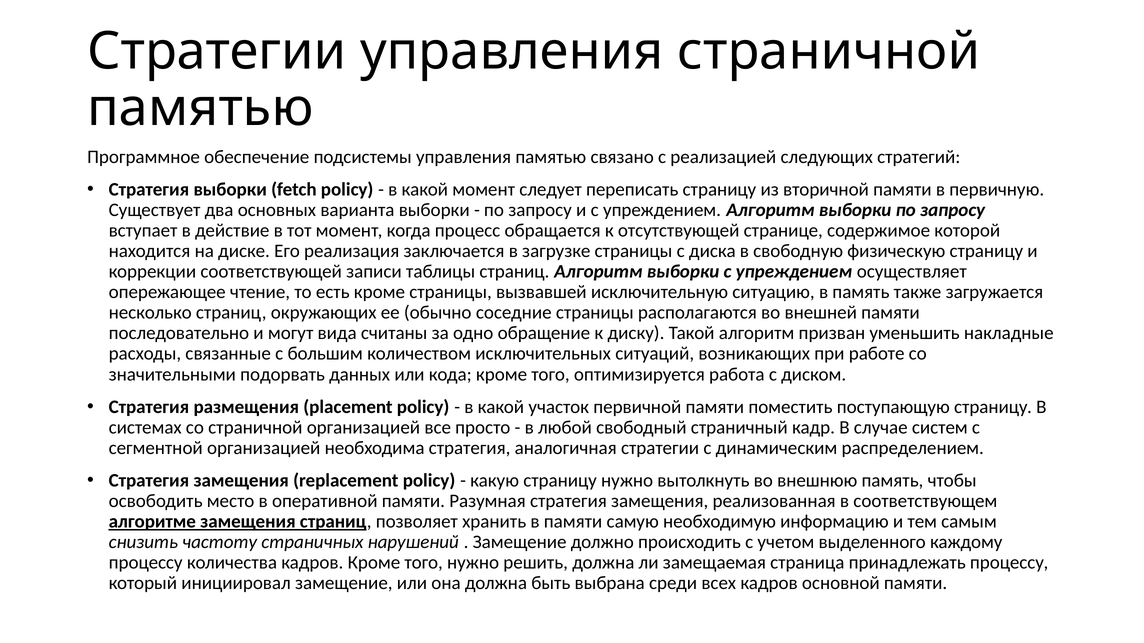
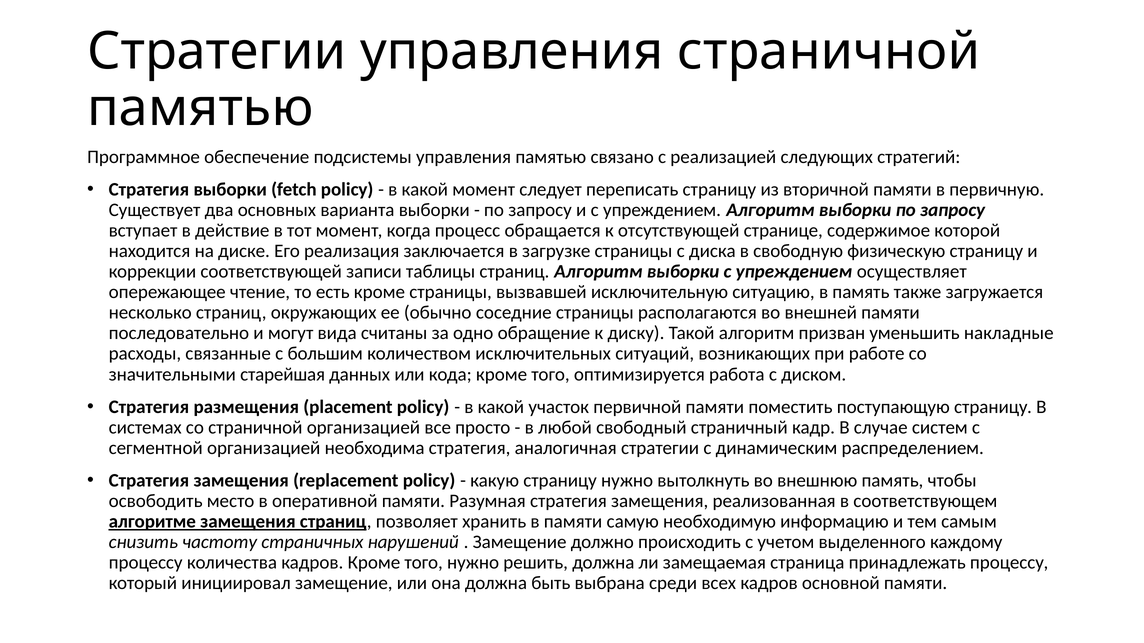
подорвать: подорвать -> старейшая (283, 375)
